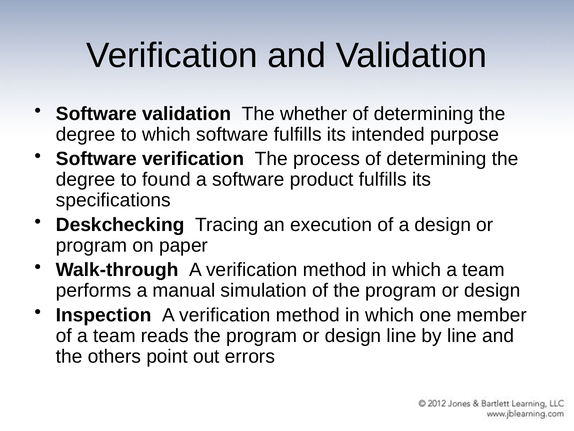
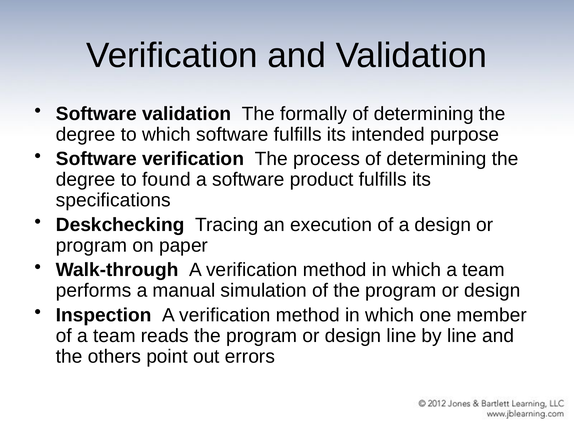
whether: whether -> formally (314, 114)
